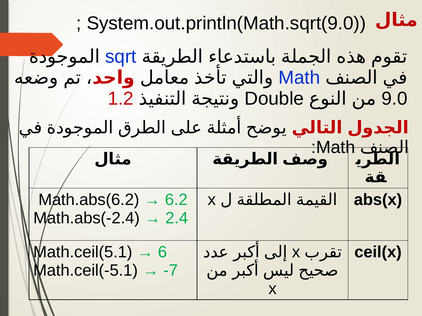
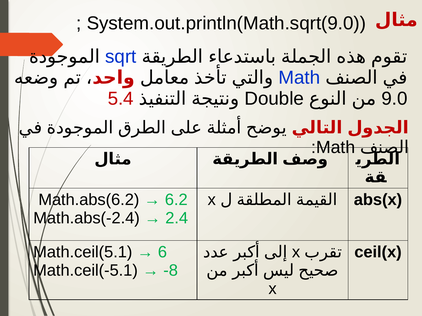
1.2: 1.2 -> 5.4 (121, 99)
-7: -7 -> -8 (171, 271)
